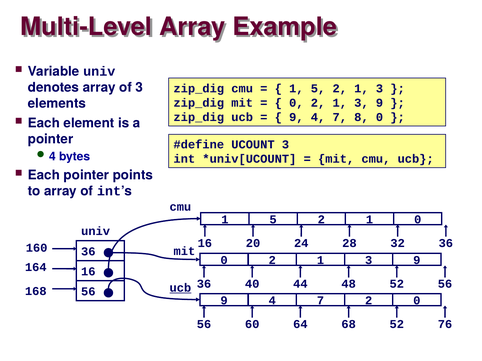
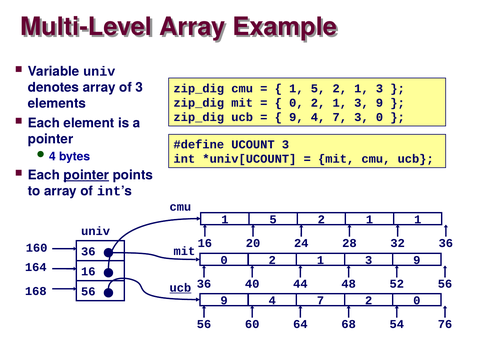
7 8: 8 -> 3 (361, 117)
pointer underline: none -> present (86, 175)
1 0: 0 -> 1 (418, 220)
68 52: 52 -> 54 (397, 324)
